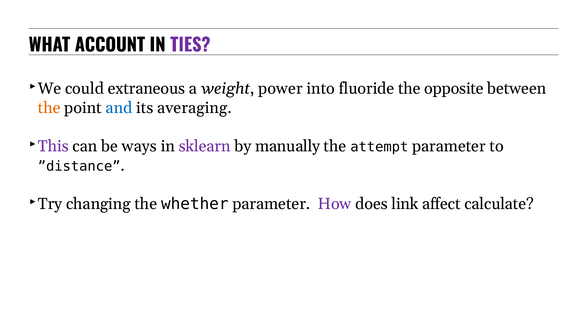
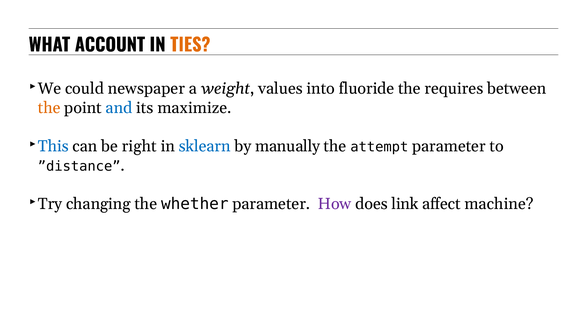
TIES colour: purple -> orange (190, 46)
extraneous: extraneous -> newspaper (146, 89)
power: power -> values (280, 89)
opposite: opposite -> requires (454, 89)
averaging: averaging -> maximize (195, 108)
This colour: purple -> blue (53, 147)
ways: ways -> right (139, 147)
sklearn colour: purple -> blue (205, 147)
calculate: calculate -> machine (499, 204)
